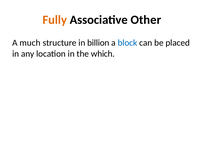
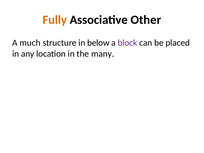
billion: billion -> below (98, 43)
block colour: blue -> purple (127, 43)
which: which -> many (103, 54)
